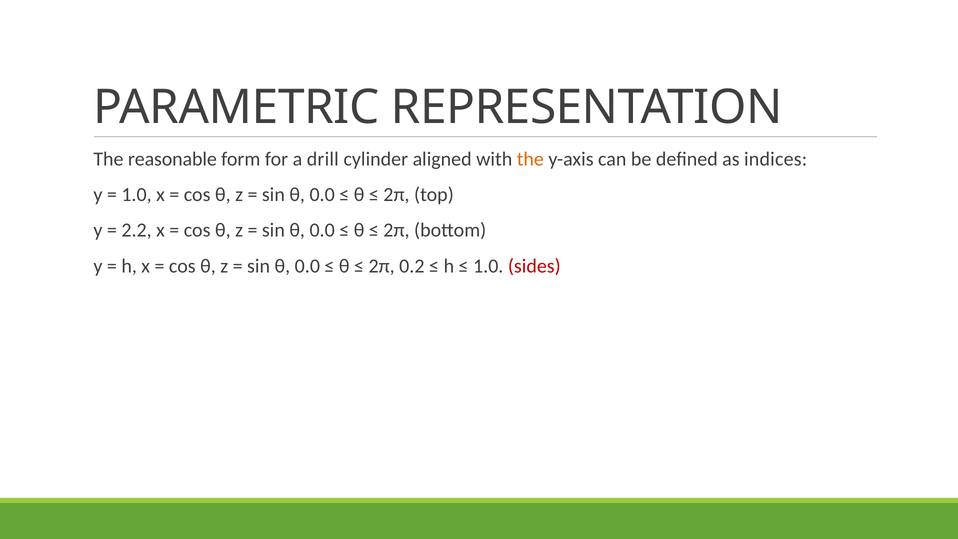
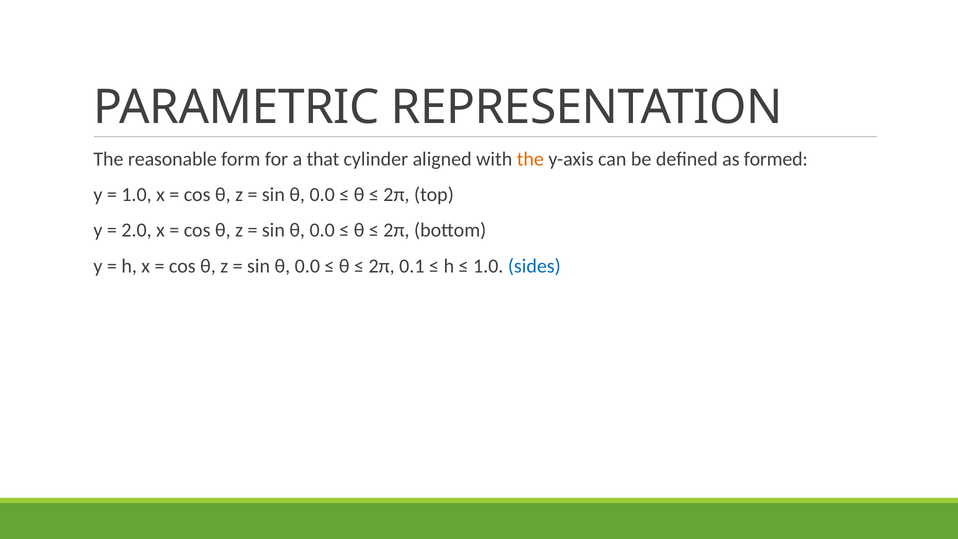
drill: drill -> that (323, 159)
indices: indices -> formed (776, 159)
2.2: 2.2 -> 2.0 (137, 230)
0.2: 0.2 -> 0.1 (412, 266)
sides colour: red -> blue (534, 266)
